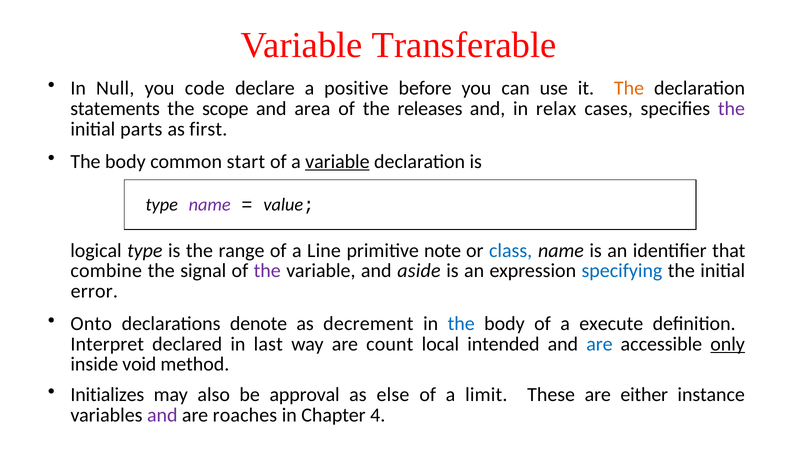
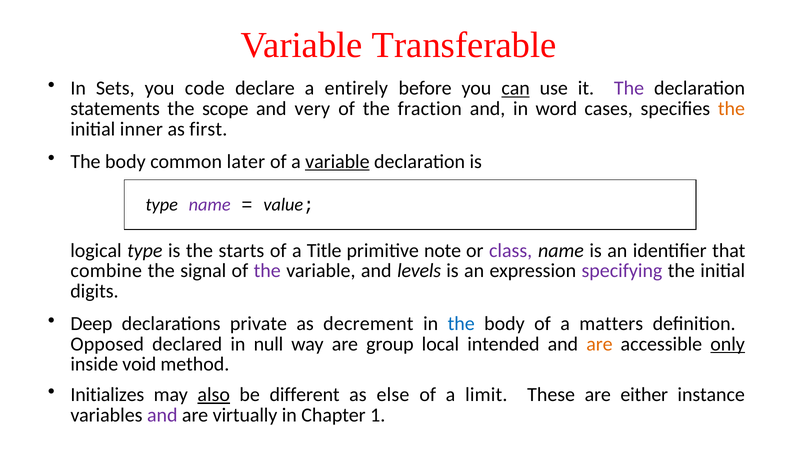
Null: Null -> Sets (115, 88)
positive: positive -> entirely (356, 88)
can underline: none -> present (516, 88)
The colour: orange -> purple (629, 88)
area: area -> very (312, 109)
releases: releases -> fraction (430, 109)
relax: relax -> word (556, 109)
the colour: purple -> orange (731, 109)
parts: parts -> inner (141, 129)
start: start -> later (246, 161)
range: range -> starts (241, 250)
Line: Line -> Title (324, 250)
class colour: blue -> purple (511, 250)
aside: aside -> levels (419, 271)
specifying colour: blue -> purple (622, 271)
error: error -> digits (94, 291)
Onto: Onto -> Deep (91, 324)
denote: denote -> private (258, 324)
execute: execute -> matters (611, 324)
Interpret: Interpret -> Opposed (107, 344)
last: last -> null (268, 344)
count: count -> group (390, 344)
are colour: blue -> orange (599, 344)
also underline: none -> present (214, 395)
approval: approval -> different (305, 395)
roaches: roaches -> virtually (245, 415)
4: 4 -> 1 (378, 415)
